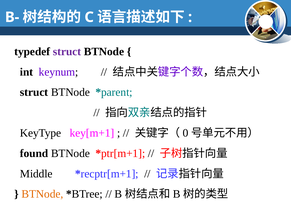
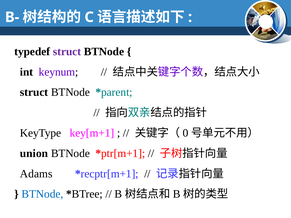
found: found -> union (34, 154)
Middle: Middle -> Adams (36, 174)
BTNode colour: orange -> blue (42, 194)
